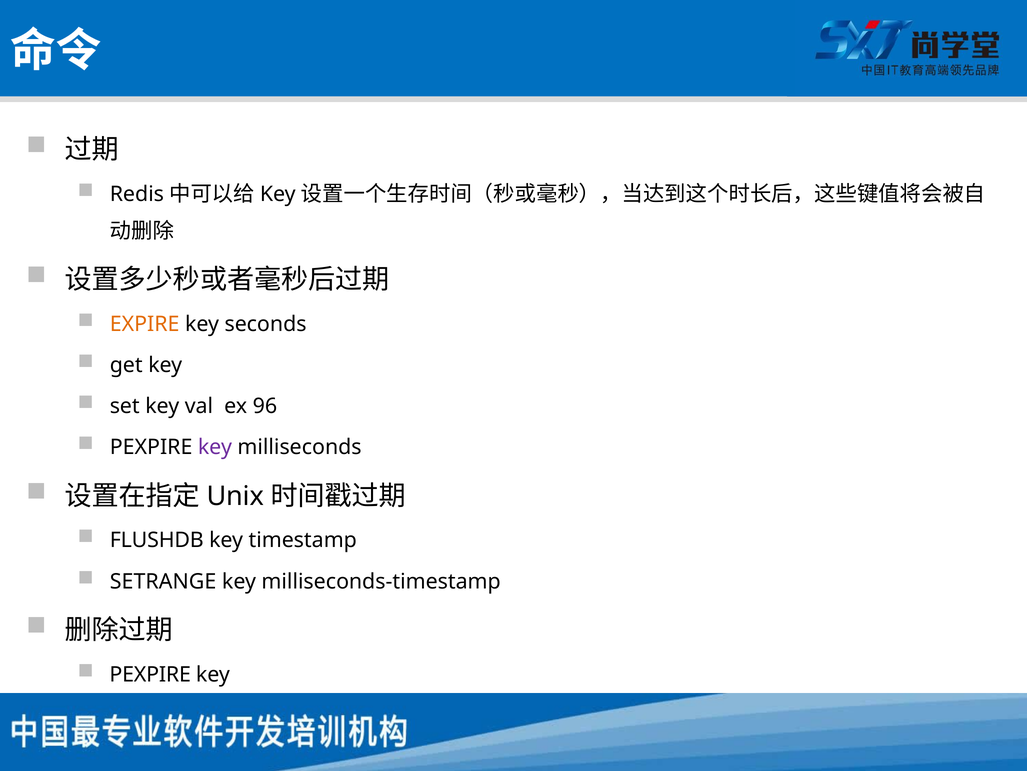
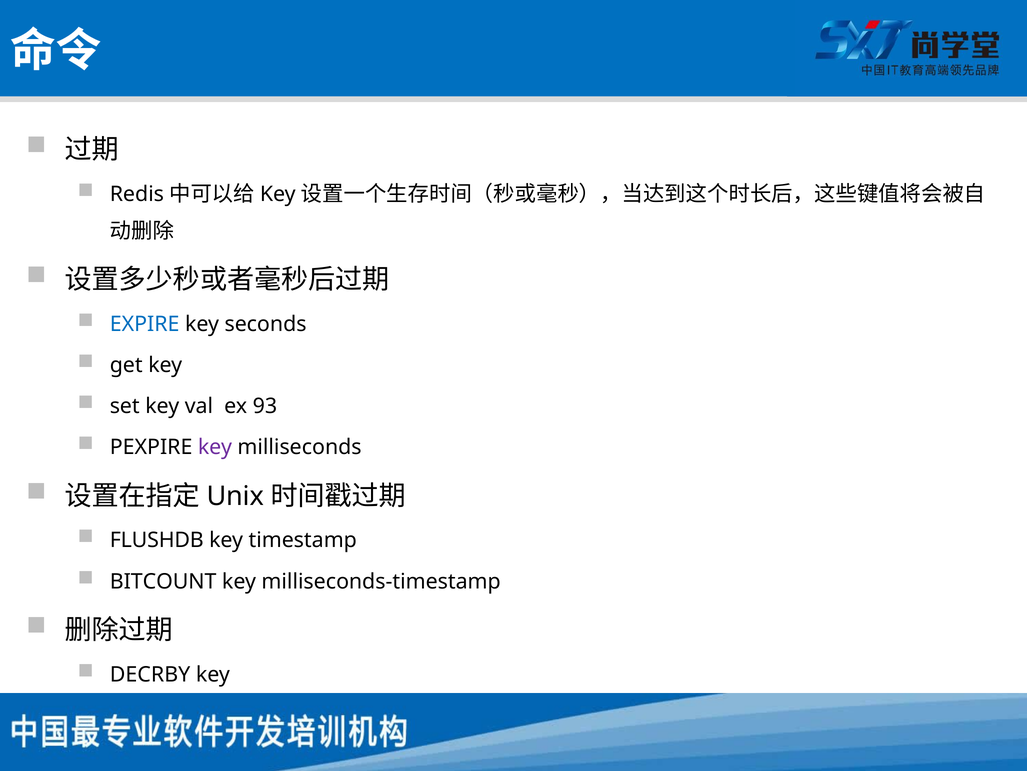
EXPIRE colour: orange -> blue (145, 324)
96: 96 -> 93 (265, 406)
SETRANGE: SETRANGE -> BITCOUNT (163, 581)
PEXPIRE: PEXPIRE -> DECRBY (150, 674)
